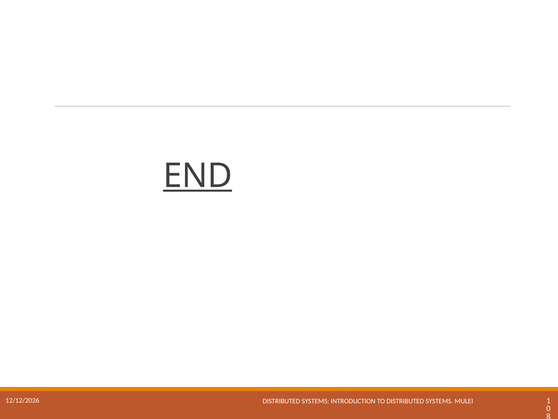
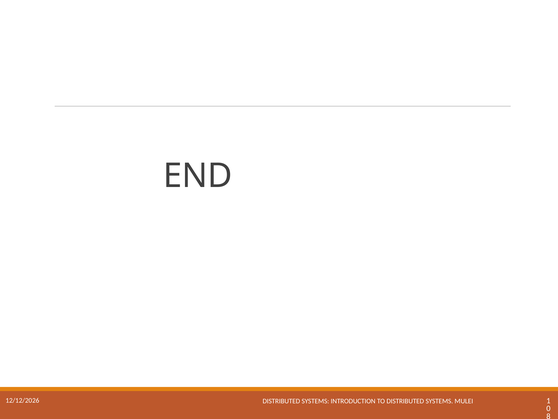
END underline: present -> none (198, 176)
